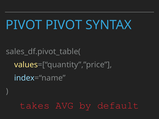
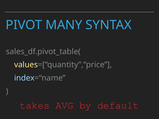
PIVOT PIVOT: PIVOT -> MANY (64, 25)
